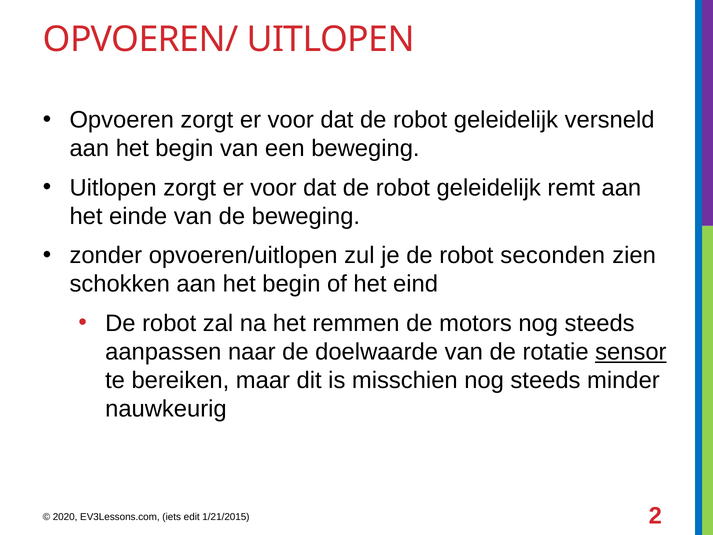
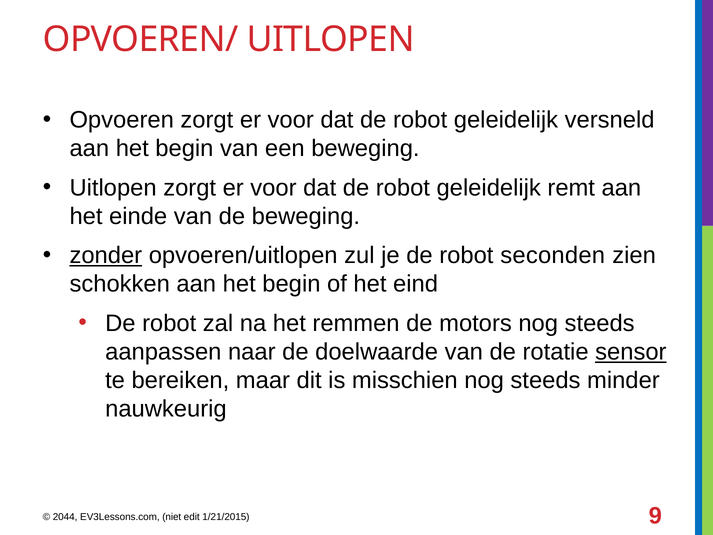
zonder underline: none -> present (106, 255)
2020: 2020 -> 2044 (65, 516)
iets: iets -> niet (172, 516)
2: 2 -> 9 (655, 516)
